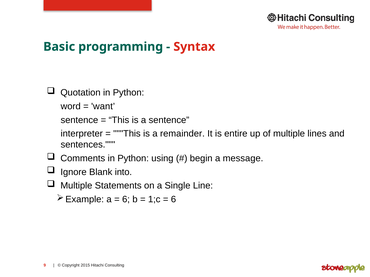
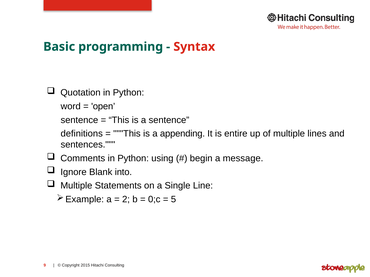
want: want -> open (103, 107)
interpreter: interpreter -> definitions (82, 134)
remainder: remainder -> appending (183, 134)
6: 6 -> 2 (126, 200)
1;c: 1;c -> 0;c (154, 200)
6: 6 -> 5 (173, 200)
